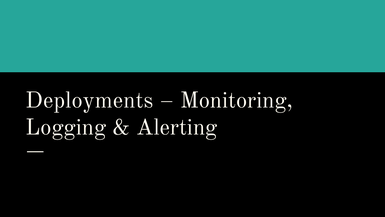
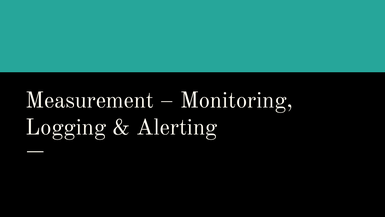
Deployments: Deployments -> Measurement (90, 100)
